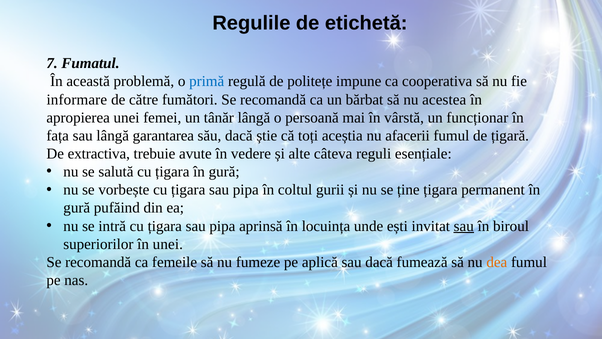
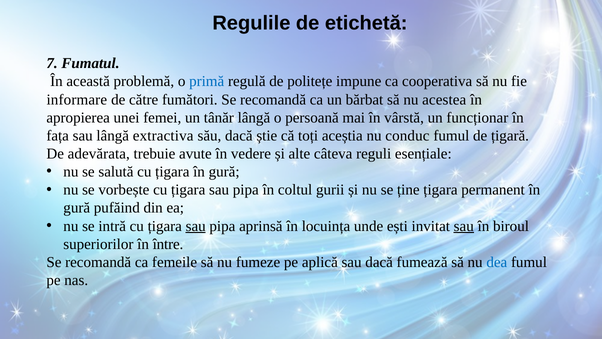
garantarea: garantarea -> extractiva (163, 136)
afacerii: afacerii -> conduc (407, 136)
extractiva: extractiva -> adevărata (99, 154)
sau underline: none -> present (196, 226)
în unei: unei -> între (168, 244)
dea colour: orange -> blue (497, 262)
